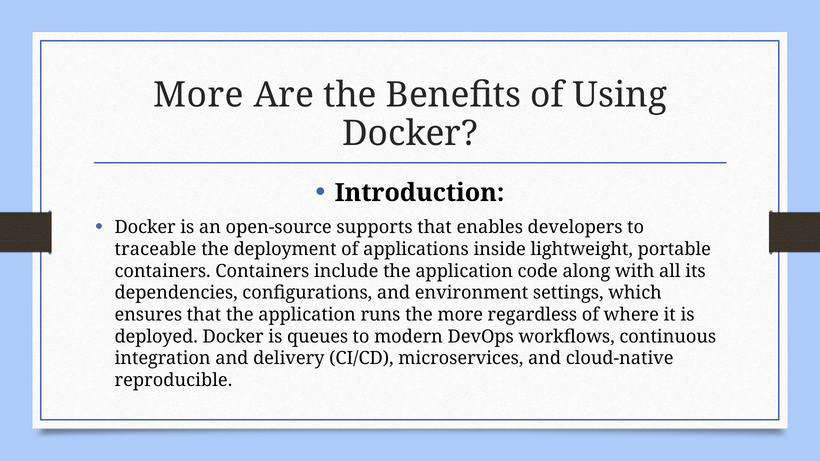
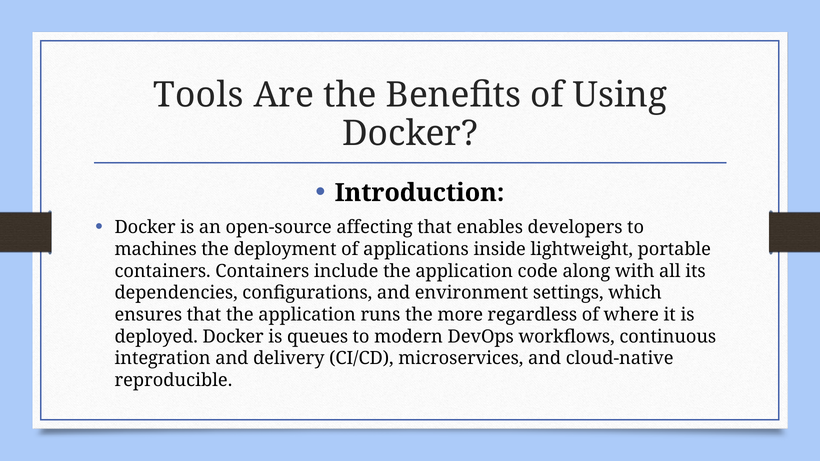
More: More -> Tools (199, 95)
supports: supports -> affecting (375, 228)
traceable: traceable -> machines (156, 249)
